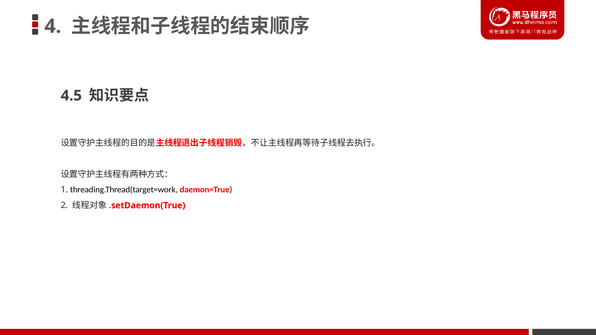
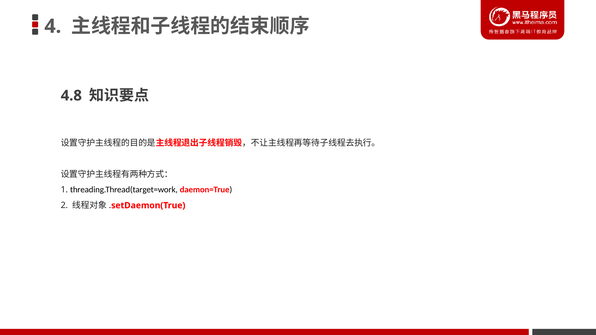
4.5: 4.5 -> 4.8 (71, 96)
